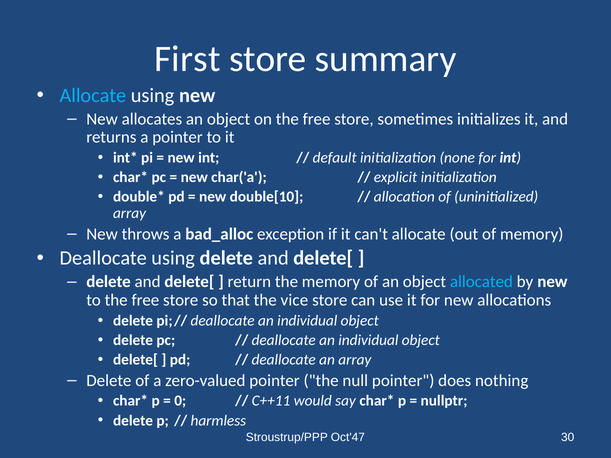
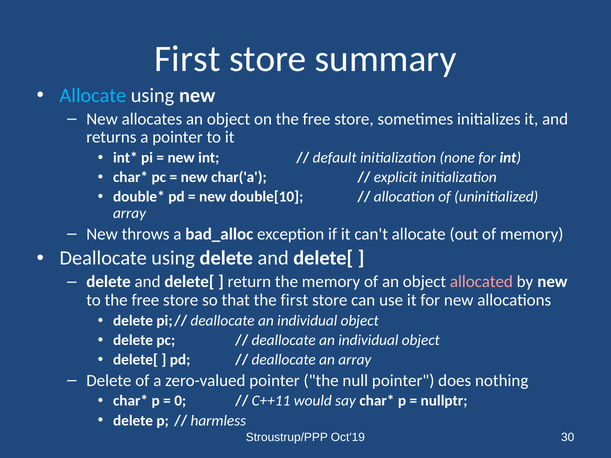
allocated colour: light blue -> pink (481, 282)
the vice: vice -> first (294, 300)
Oct'47: Oct'47 -> Oct'19 (348, 438)
